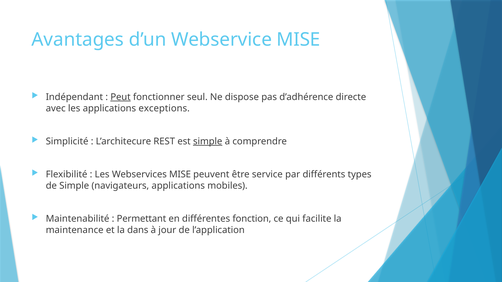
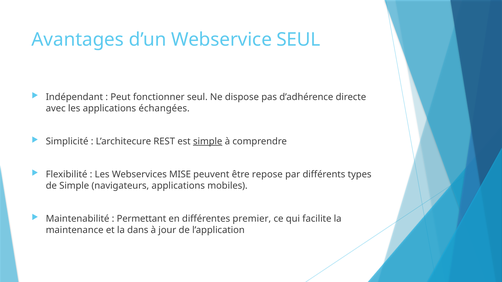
Webservice MISE: MISE -> SEUL (298, 40)
Peut underline: present -> none (121, 97)
exceptions: exceptions -> échangées (164, 108)
service: service -> repose (267, 175)
fonction: fonction -> premier (252, 219)
